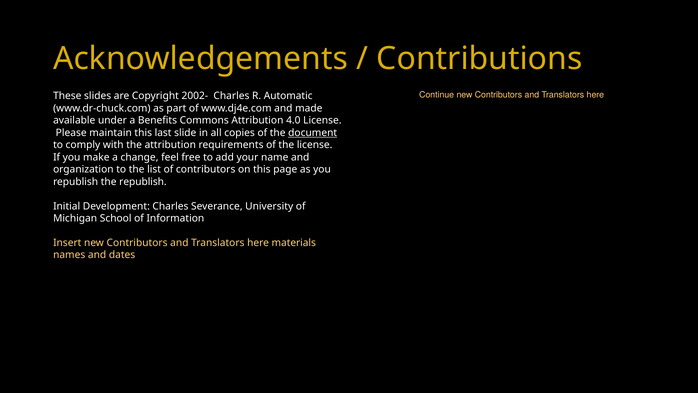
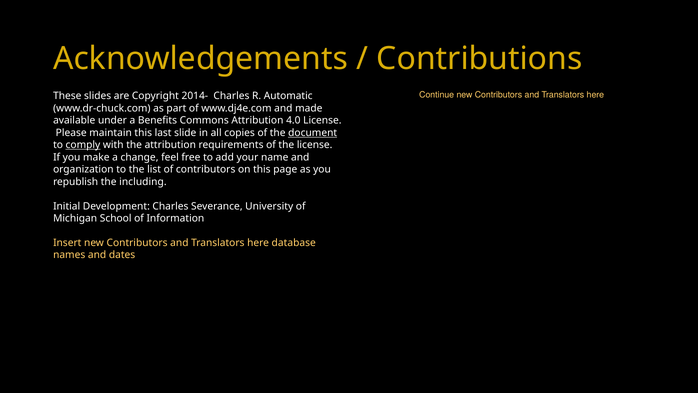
2002-: 2002- -> 2014- (195, 96)
comply underline: none -> present (83, 145)
the republish: republish -> including (143, 182)
materials: materials -> database (294, 243)
